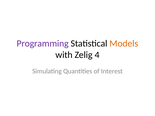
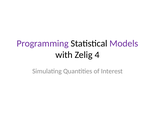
Models colour: orange -> purple (124, 44)
